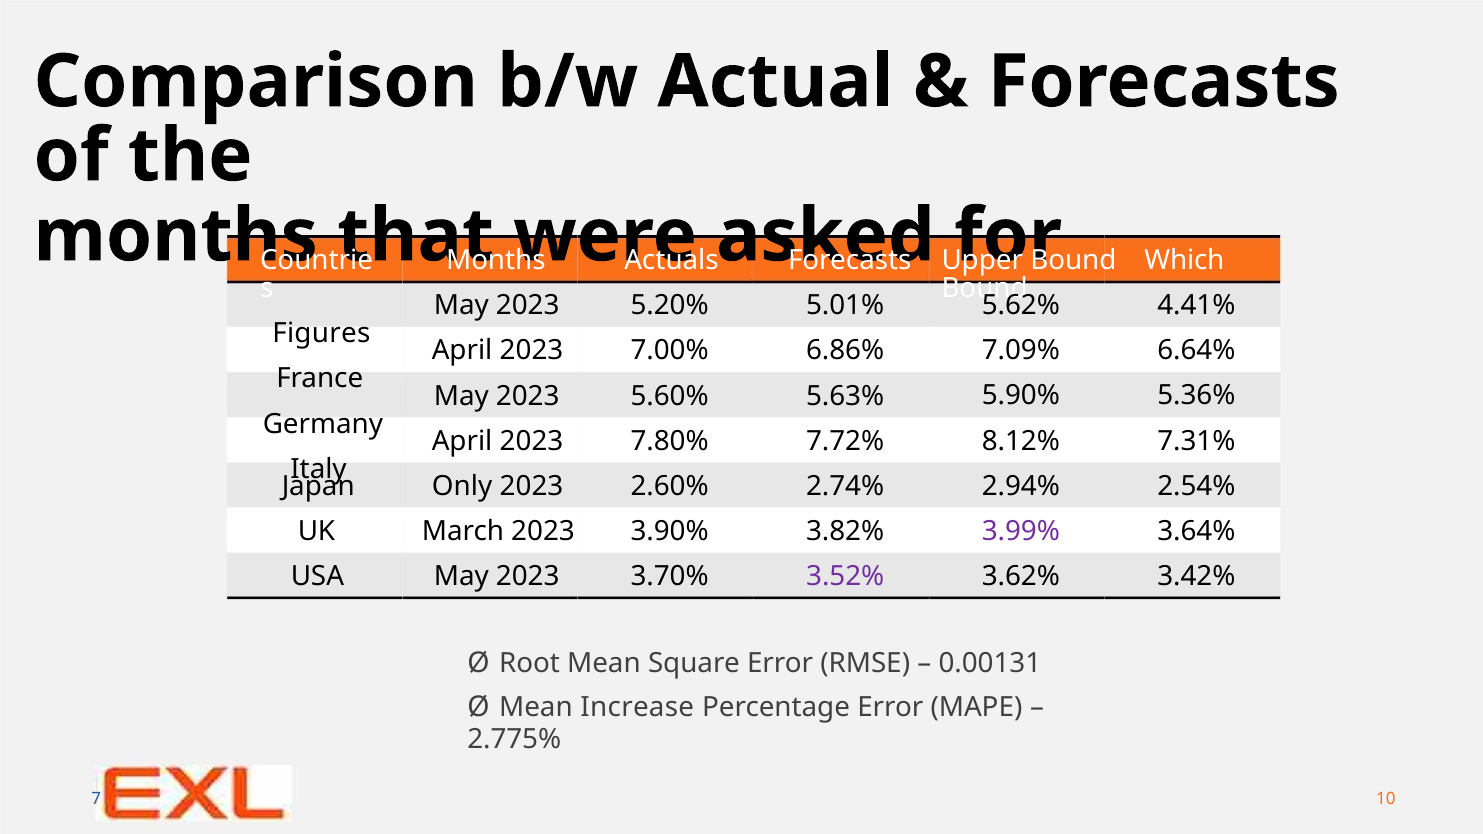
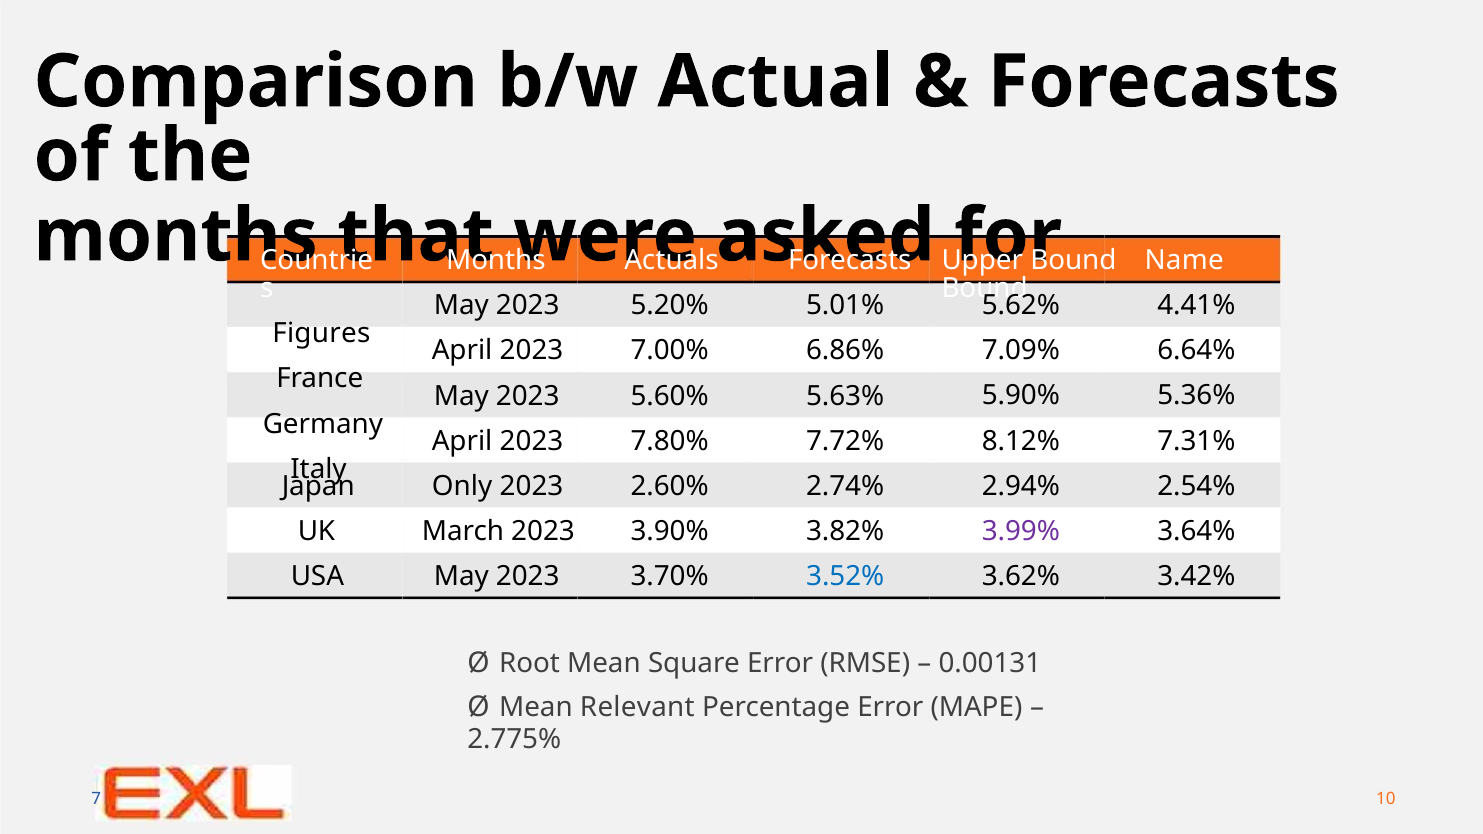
Which: Which -> Name (1184, 260)
3.52% colour: purple -> blue (845, 577)
Increase: Increase -> Relevant (637, 707)
